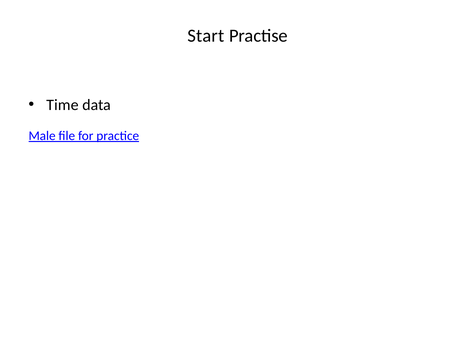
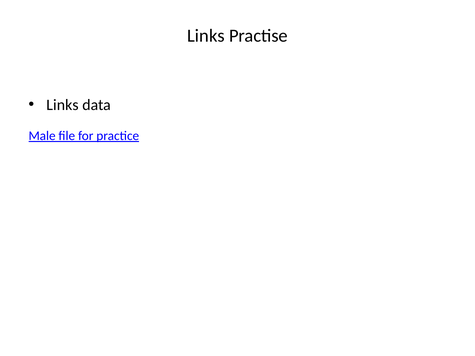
Start: Start -> Links (206, 36)
Time: Time -> Links (62, 105)
